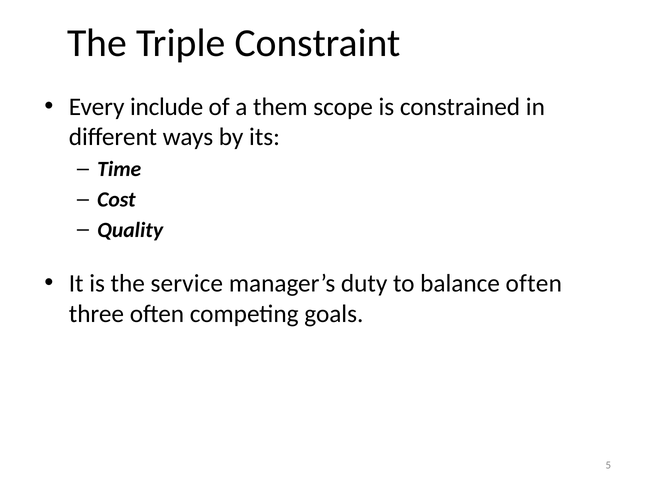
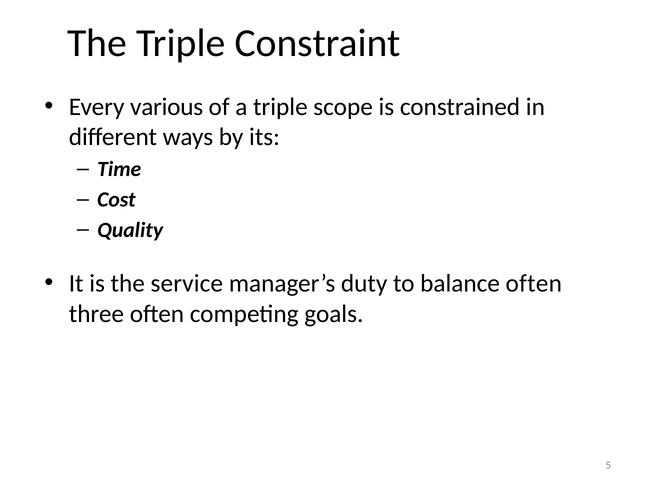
include: include -> various (167, 107)
a them: them -> triple (280, 107)
